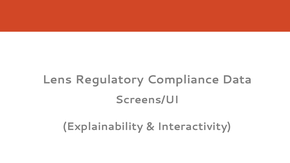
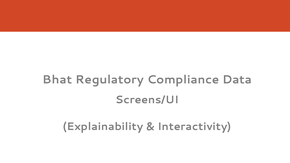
Lens: Lens -> Bhat (57, 80)
